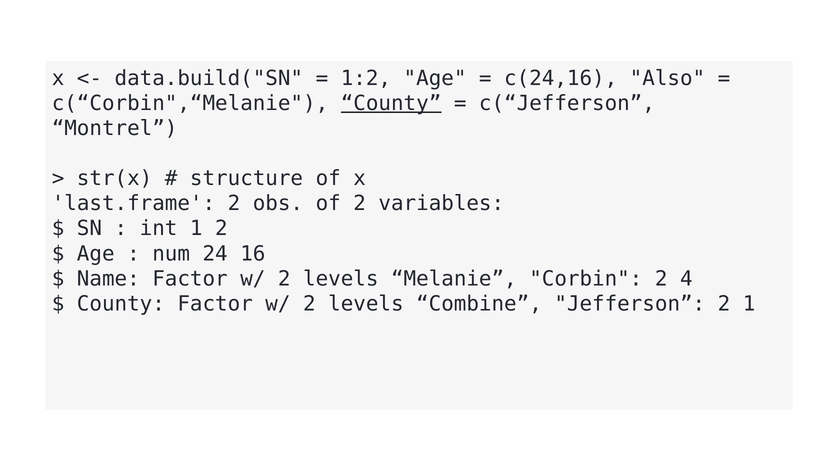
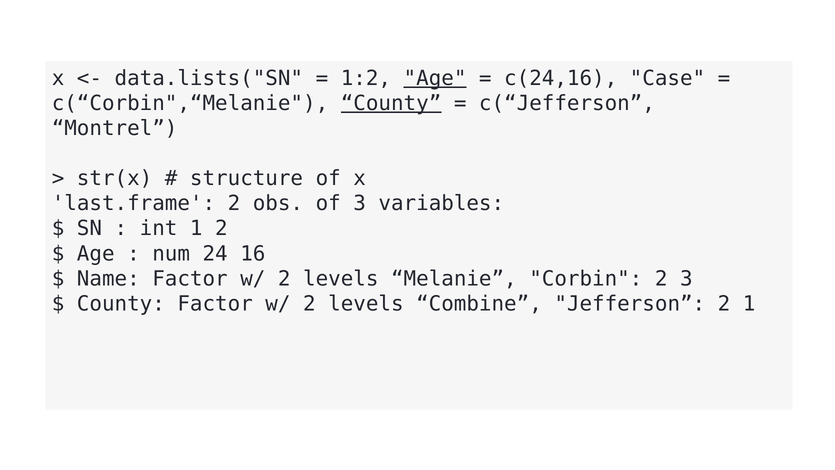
data.build("SN: data.build("SN -> data.lists("SN (209, 78)
Age underline: none -> present (435, 78)
Also: Also -> Case (667, 78)
of 2: 2 -> 3 (360, 203)
2 4: 4 -> 3 (686, 278)
